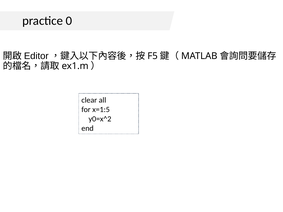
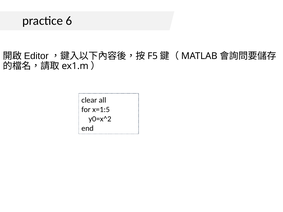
0: 0 -> 6 (69, 21)
